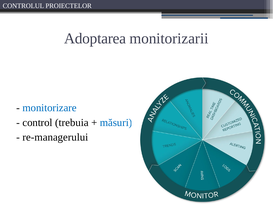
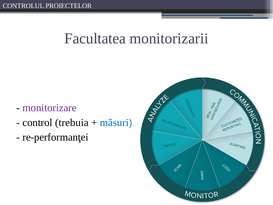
Adoptarea: Adoptarea -> Facultatea (95, 38)
monitorizare colour: blue -> purple (50, 108)
re-managerului: re-managerului -> re-performanţei (55, 137)
